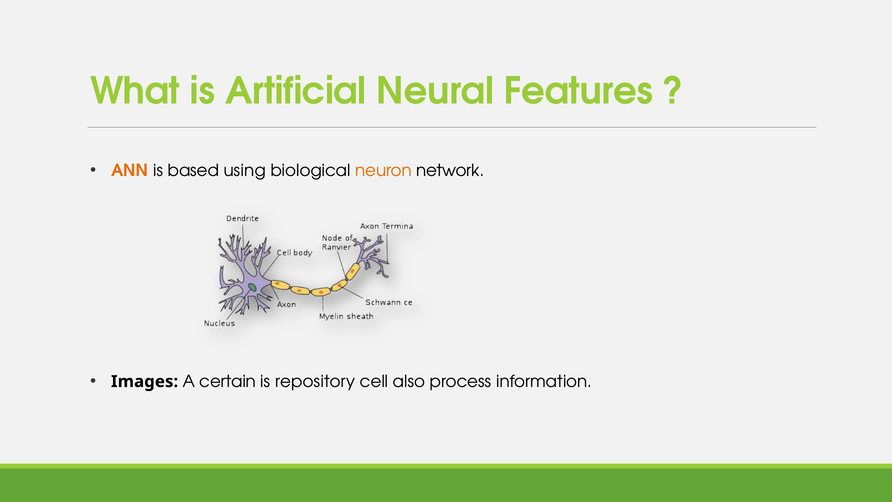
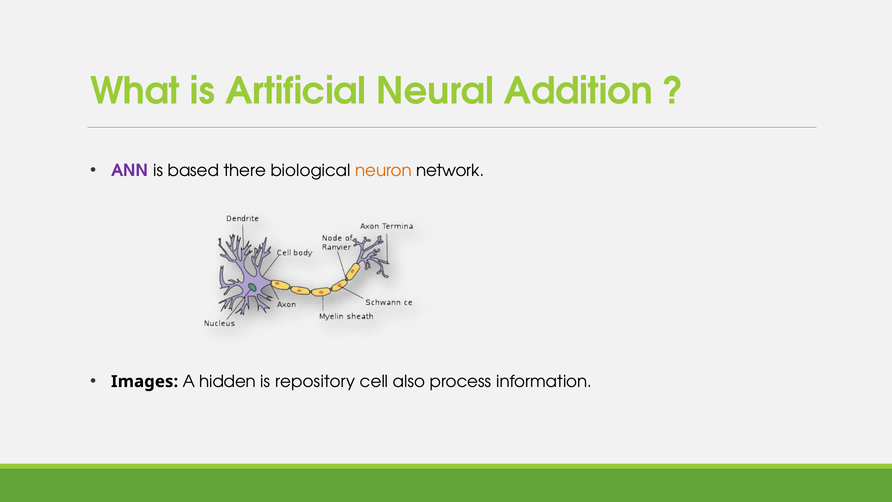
Features: Features -> Addition (578, 91)
ANN colour: orange -> purple (130, 171)
using: using -> there (245, 171)
certain: certain -> hidden (228, 381)
